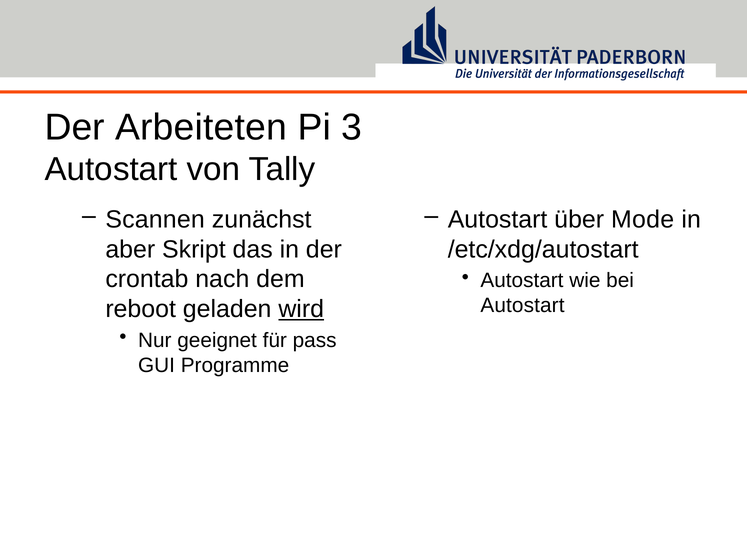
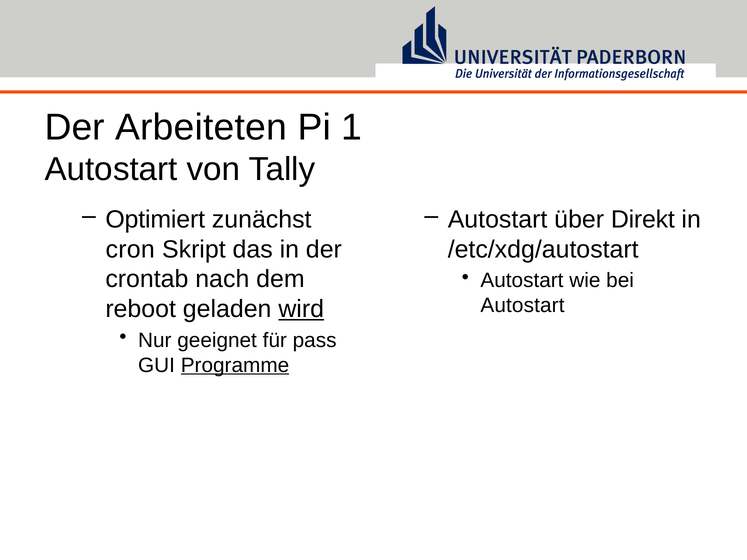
3: 3 -> 1 (352, 127)
Scannen: Scannen -> Optimiert (155, 220)
Mode: Mode -> Direkt (643, 220)
aber: aber -> cron (130, 249)
Programme underline: none -> present (235, 365)
